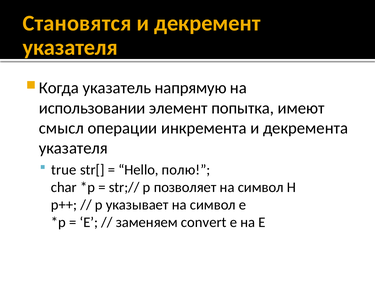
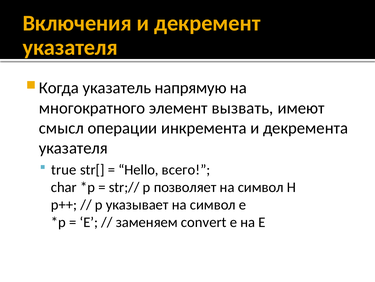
Становятся: Становятся -> Включения (77, 23)
использовании: использовании -> многократного (92, 108)
попытка: попытка -> вызвать (243, 108)
полю: полю -> всего (186, 169)
